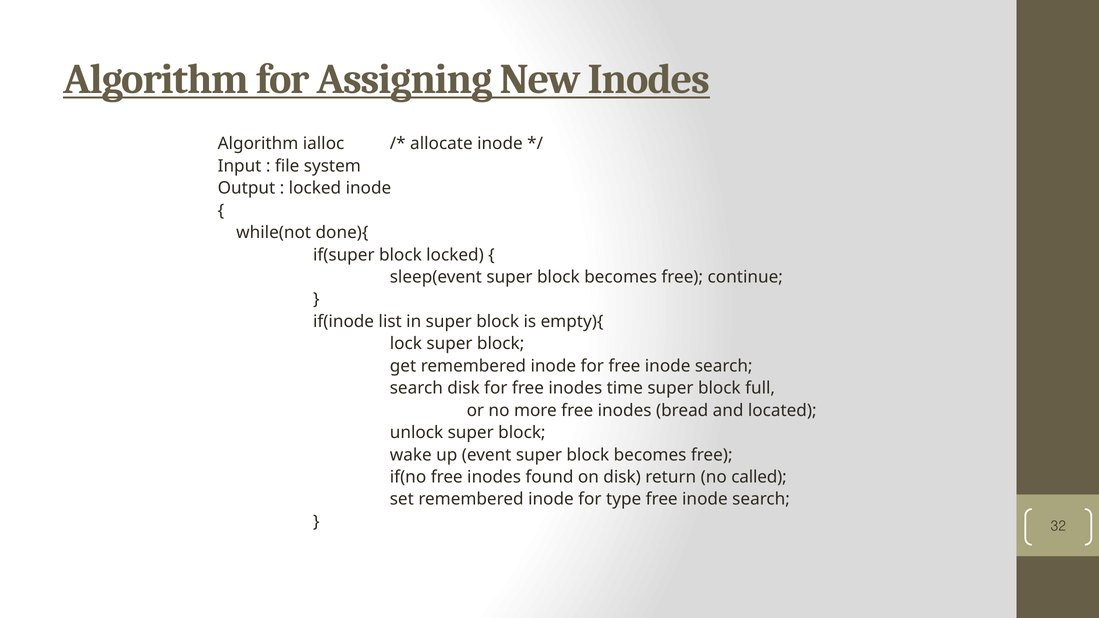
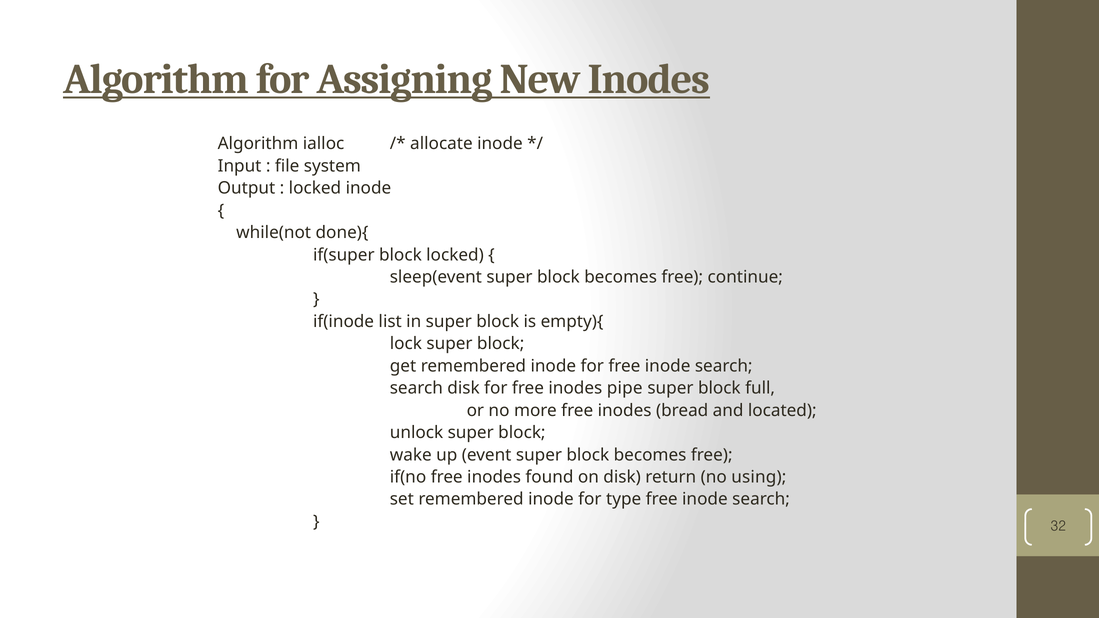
time: time -> pipe (625, 388)
called: called -> using (759, 477)
